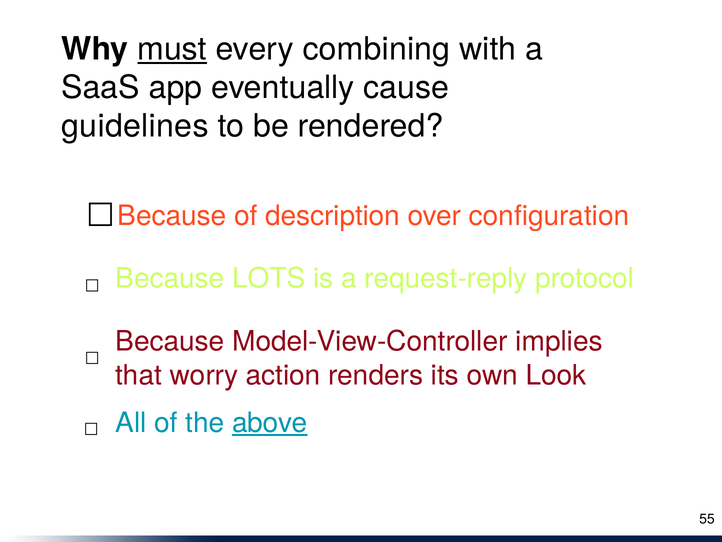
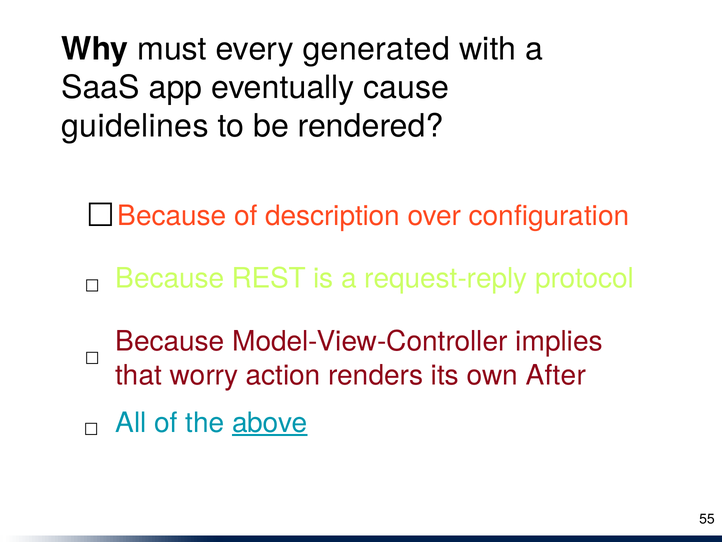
must underline: present -> none (172, 49)
combining: combining -> generated (376, 49)
LOTS: LOTS -> REST (269, 278)
Look: Look -> After (556, 375)
